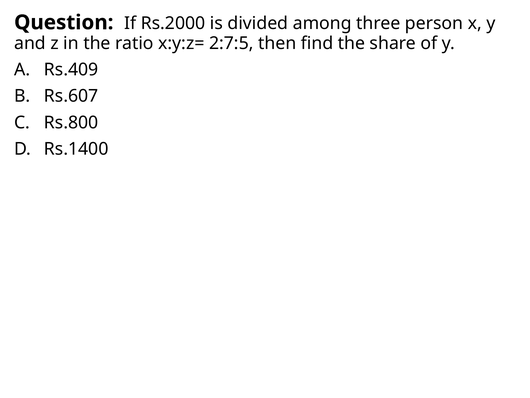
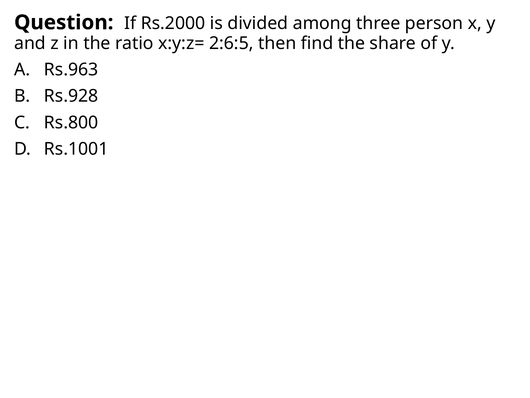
2:7:5: 2:7:5 -> 2:6:5 (231, 43)
Rs.409: Rs.409 -> Rs.963 (71, 70)
Rs.607: Rs.607 -> Rs.928 (71, 96)
Rs.1400: Rs.1400 -> Rs.1001 (76, 149)
